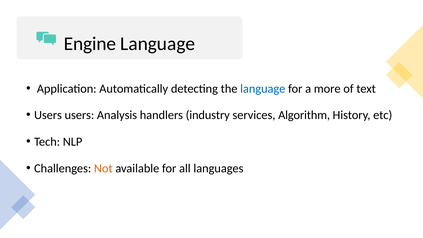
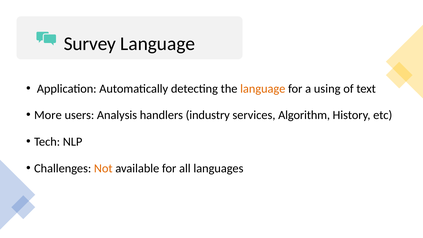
Engine: Engine -> Survey (90, 44)
language colour: blue -> orange (263, 89)
more: more -> using (327, 89)
Users: Users -> More (48, 115)
